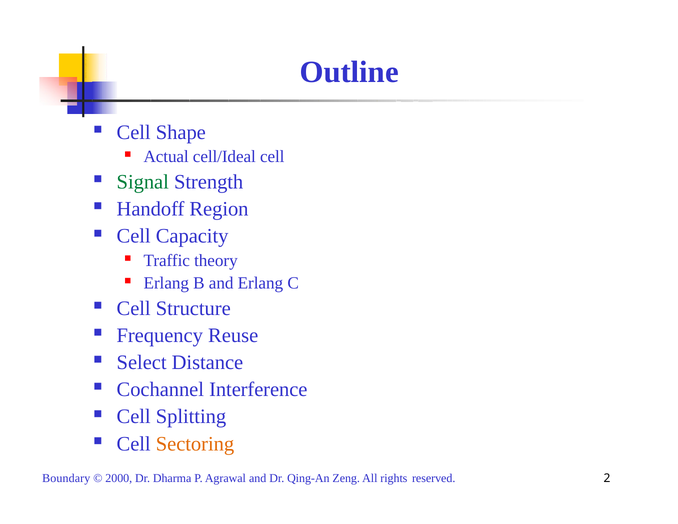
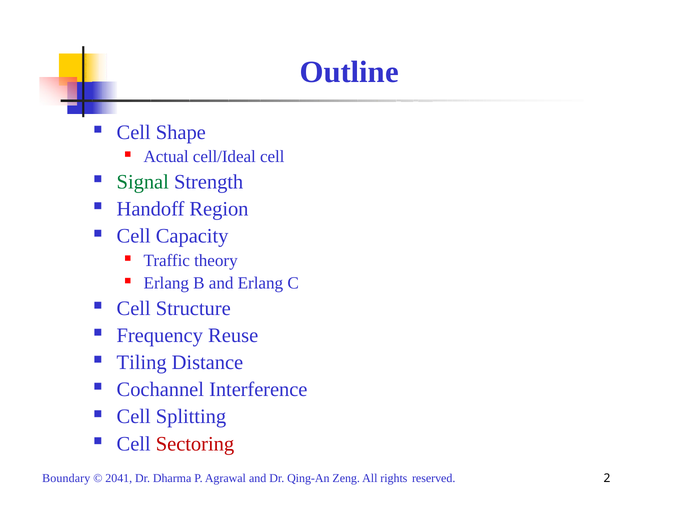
Select: Select -> Tiling (142, 363)
Sectoring colour: orange -> red (195, 444)
2000: 2000 -> 2041 (119, 478)
